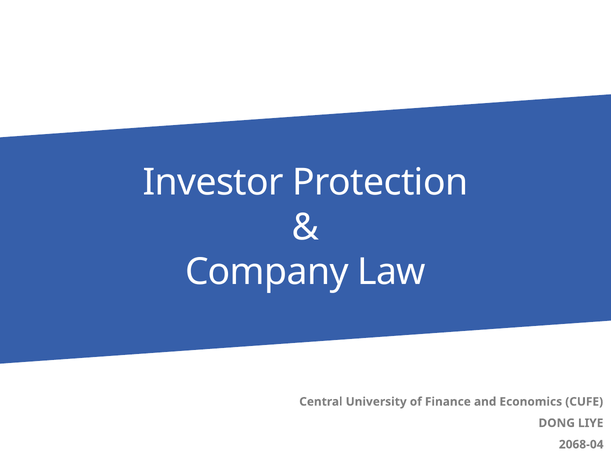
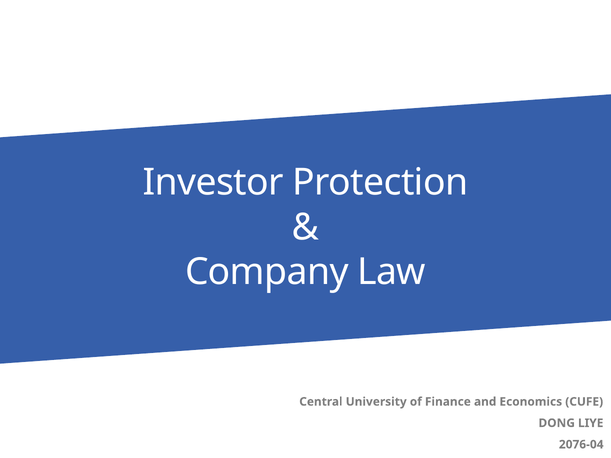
2068-04: 2068-04 -> 2076-04 (581, 445)
